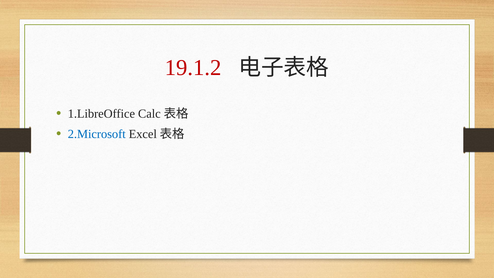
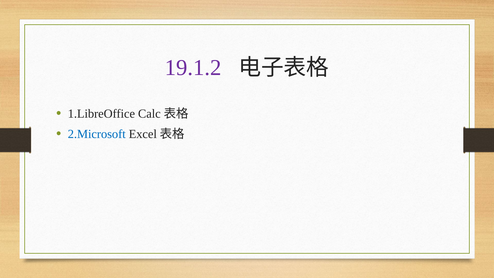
19.1.2 colour: red -> purple (193, 68)
